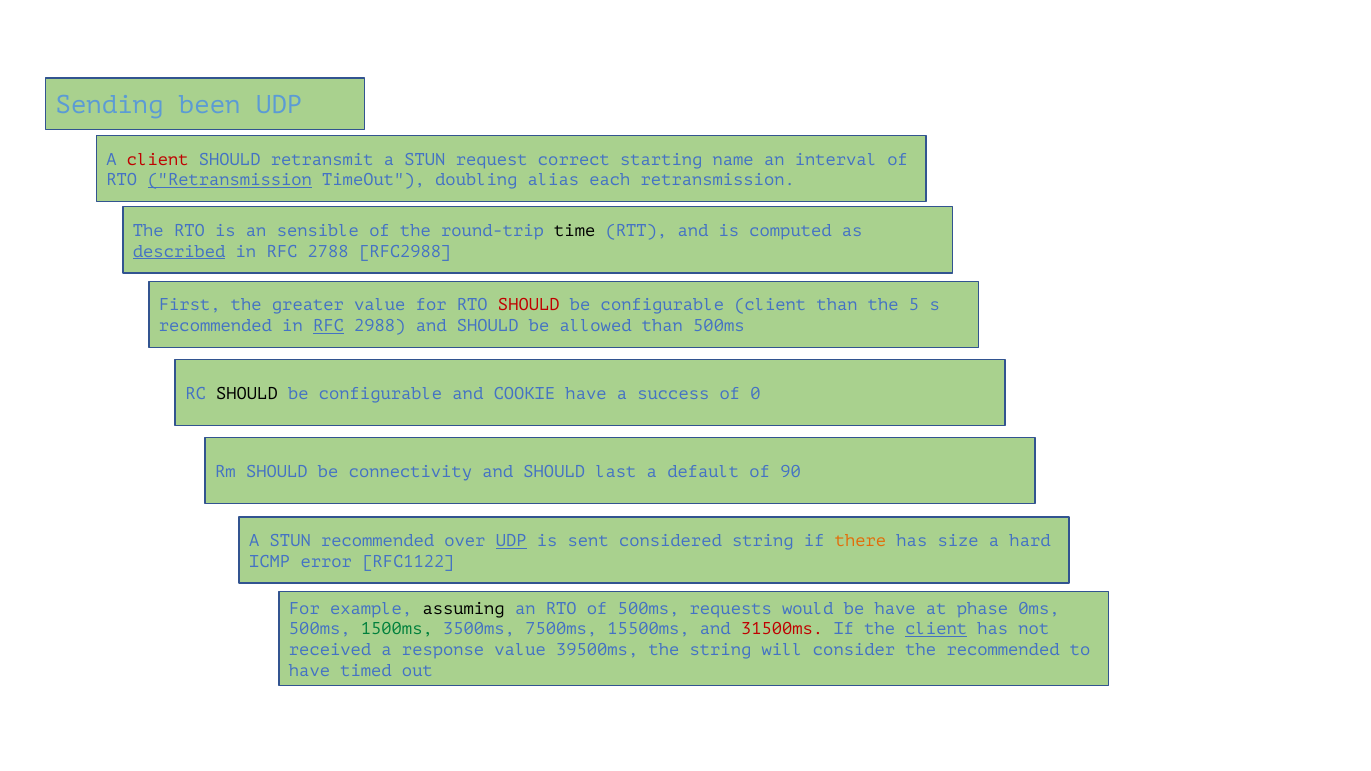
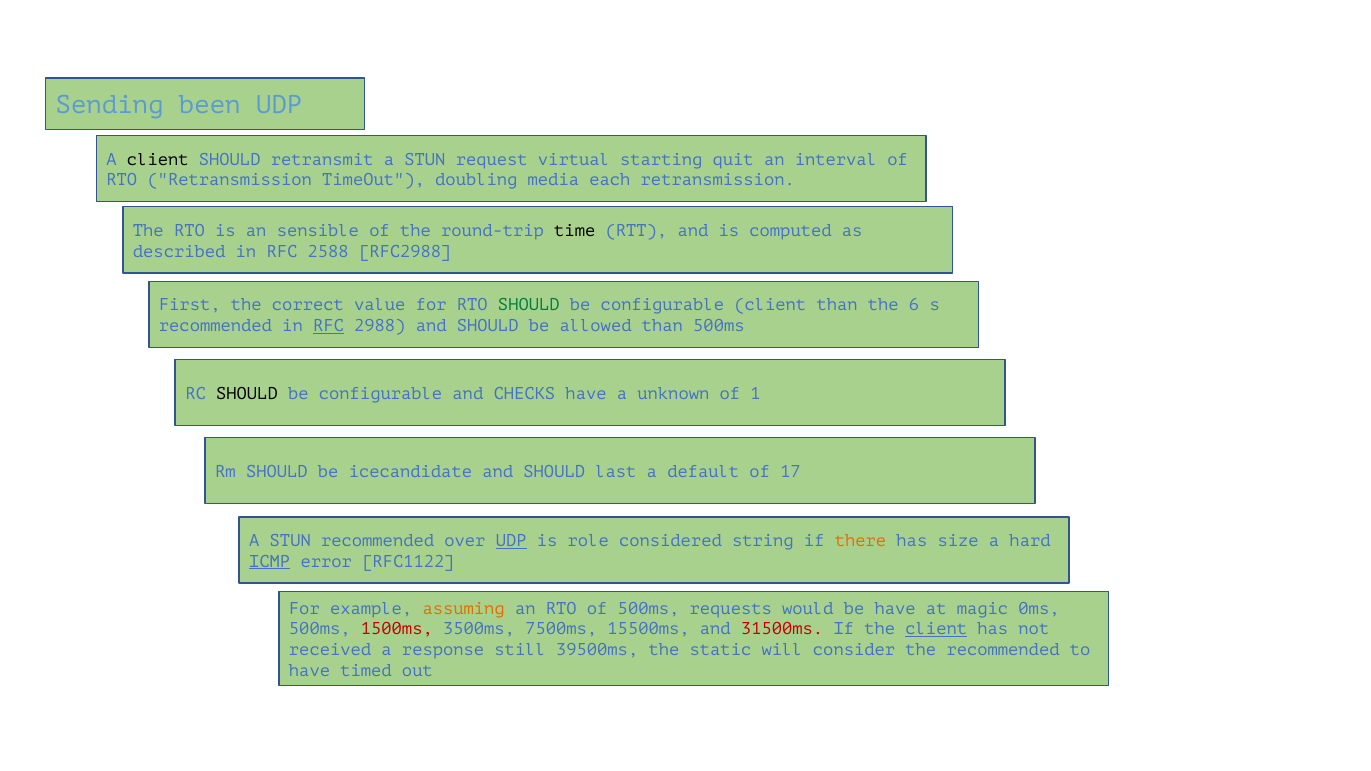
client colour: red -> black (158, 159)
correct: correct -> virtual (574, 159)
name: name -> quit (733, 159)
Retransmission underline: present -> none (230, 180)
alias: alias -> media (553, 180)
described underline: present -> none (179, 251)
2788: 2788 -> 2588 (328, 251)
greater: greater -> correct (308, 305)
SHOULD colour: red -> green (529, 305)
5: 5 -> 6 (914, 305)
COOKIE: COOKIE -> CHECKS (524, 394)
success: success -> unknown (673, 394)
0: 0 -> 1 (756, 394)
connectivity: connectivity -> icecandidate (410, 472)
90: 90 -> 17 (791, 472)
sent: sent -> role (588, 541)
ICMP underline: none -> present (270, 562)
assuming colour: black -> orange (464, 609)
phase: phase -> magic (983, 609)
1500ms colour: green -> red (397, 629)
response value: value -> still (520, 650)
the string: string -> static (720, 650)
